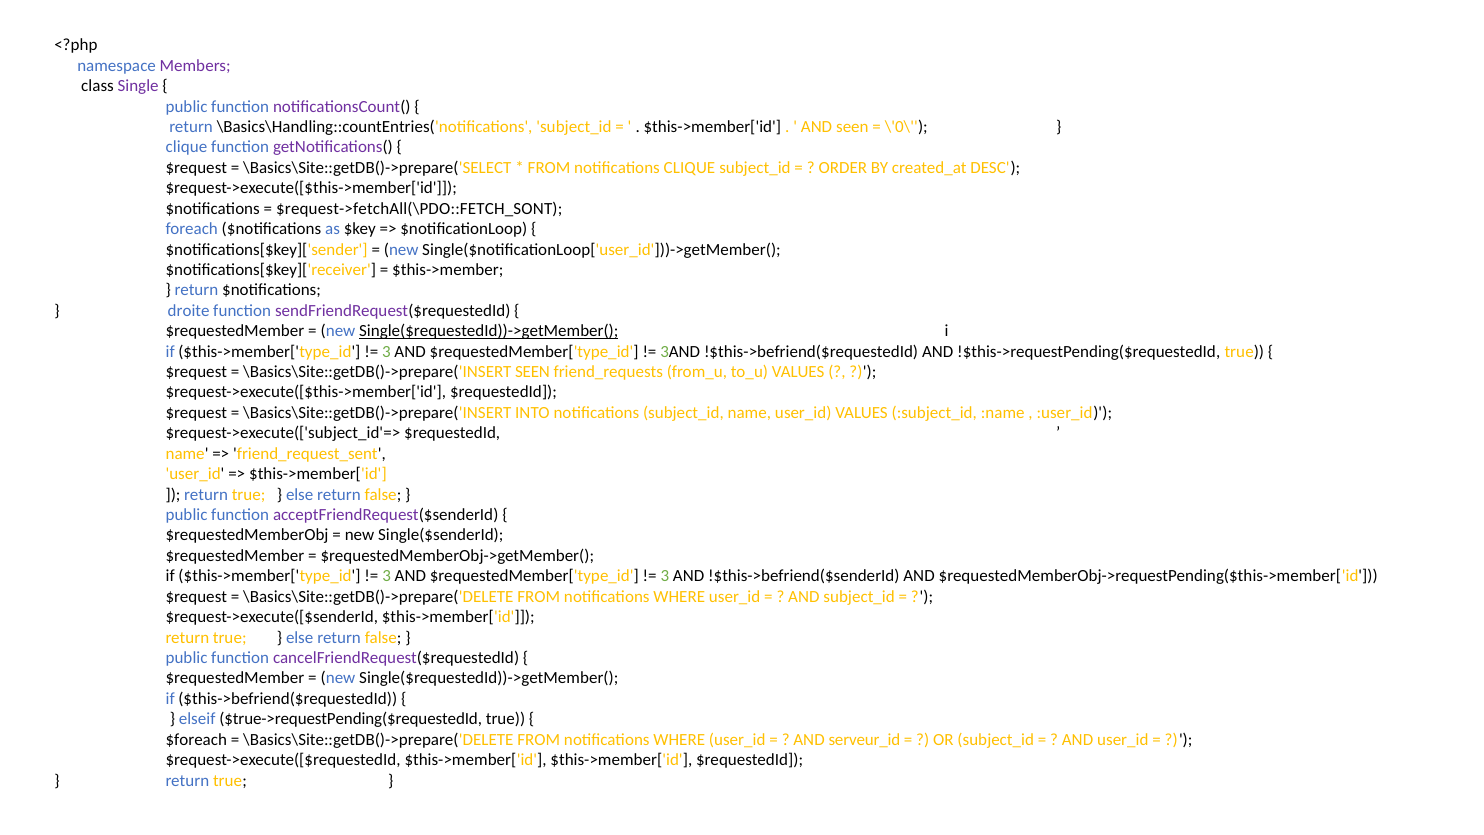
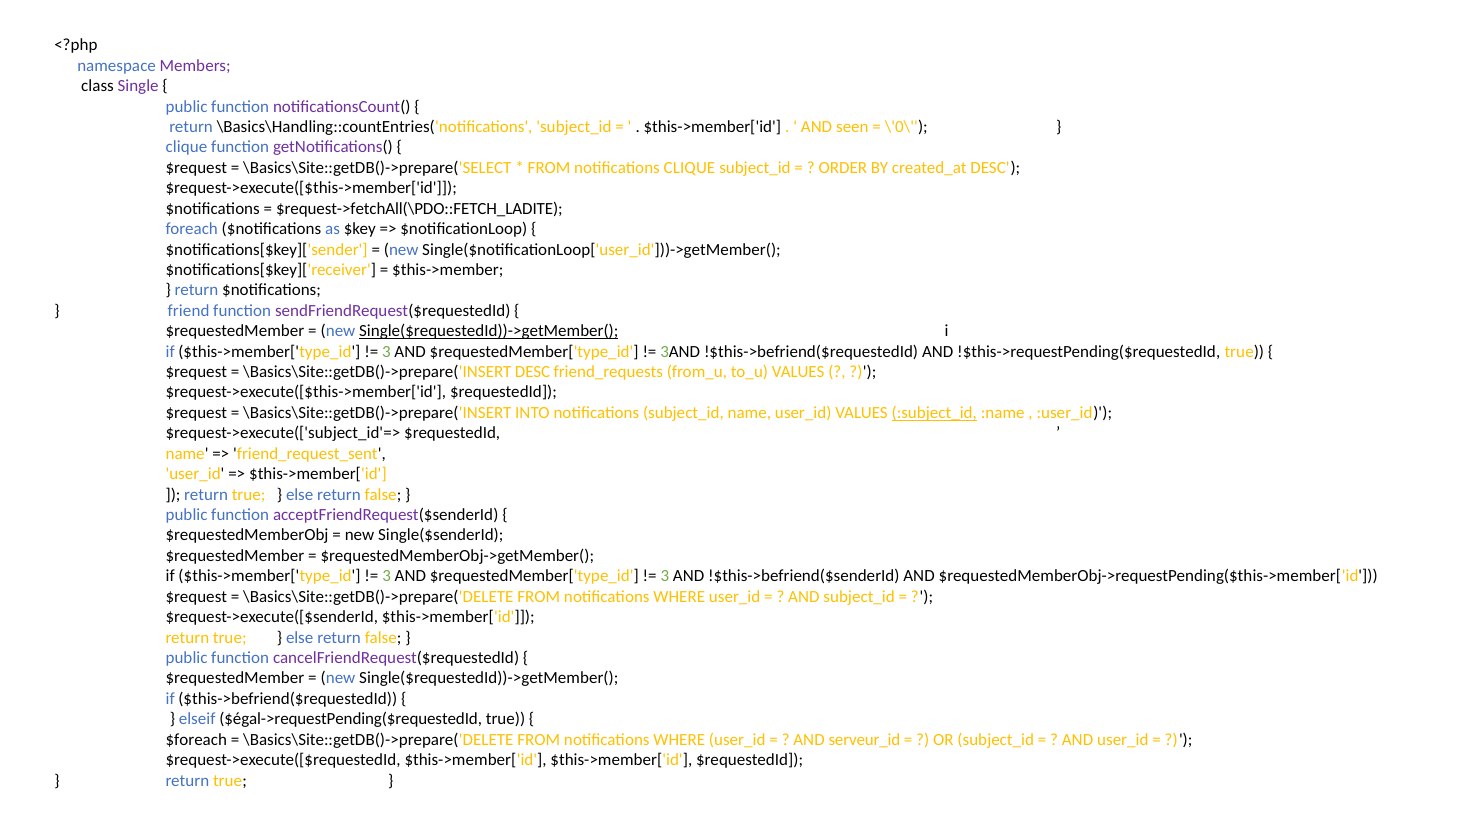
$request->fetchAll(\PDO::FETCH_SONT: $request->fetchAll(\PDO::FETCH_SONT -> $request->fetchAll(\PDO::FETCH_LADITE (419, 208)
droite: droite -> friend (189, 311)
\Basics\Site::getDB()->prepare('INSERT SEEN: SEEN -> DESC (533, 372)
:subject_id underline: none -> present (934, 413)
$true->requestPending($requestedId: $true->requestPending($requestedId -> $égal->requestPending($requestedId (351, 719)
